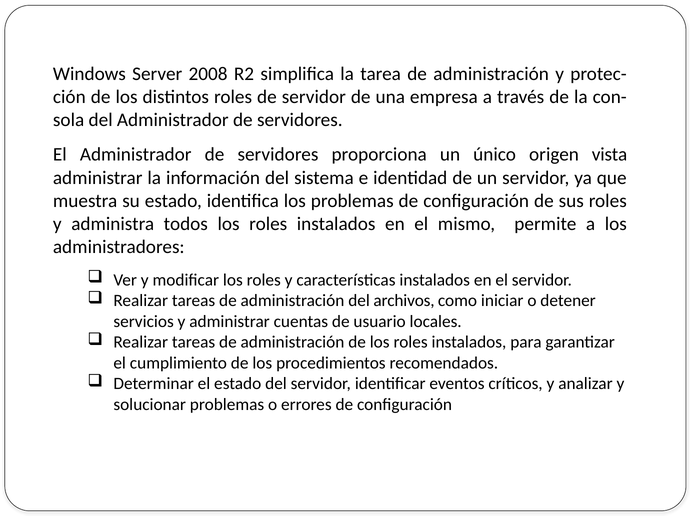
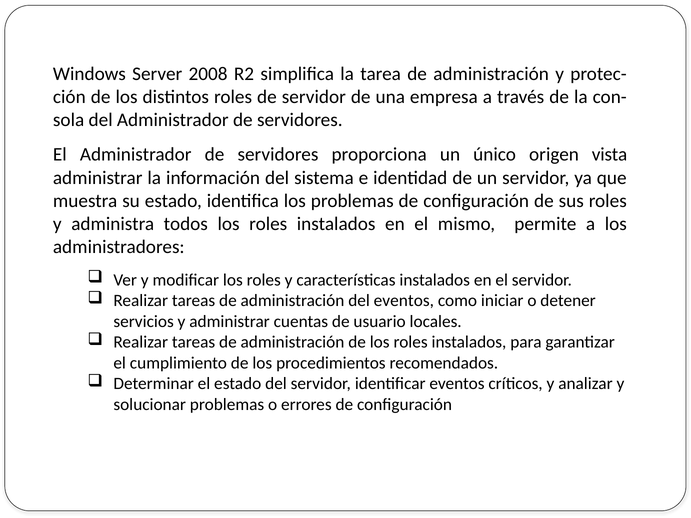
del archivos: archivos -> eventos (404, 301)
